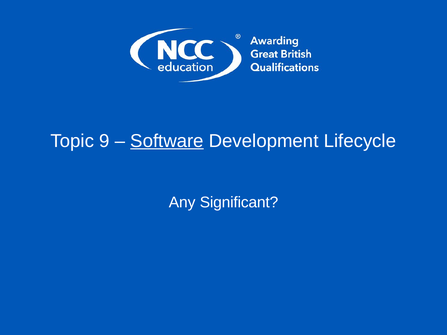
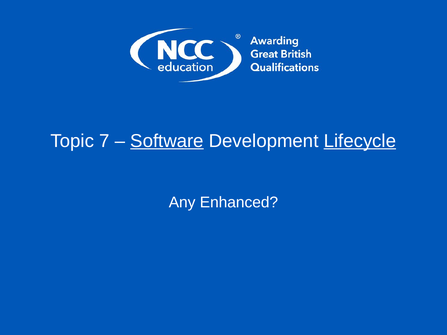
9: 9 -> 7 (104, 141)
Lifecycle underline: none -> present (360, 141)
Significant: Significant -> Enhanced (239, 203)
